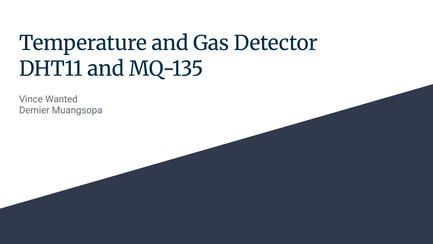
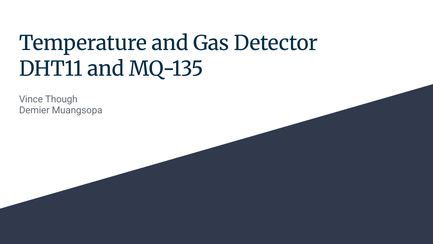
Wanted: Wanted -> Though (61, 99)
